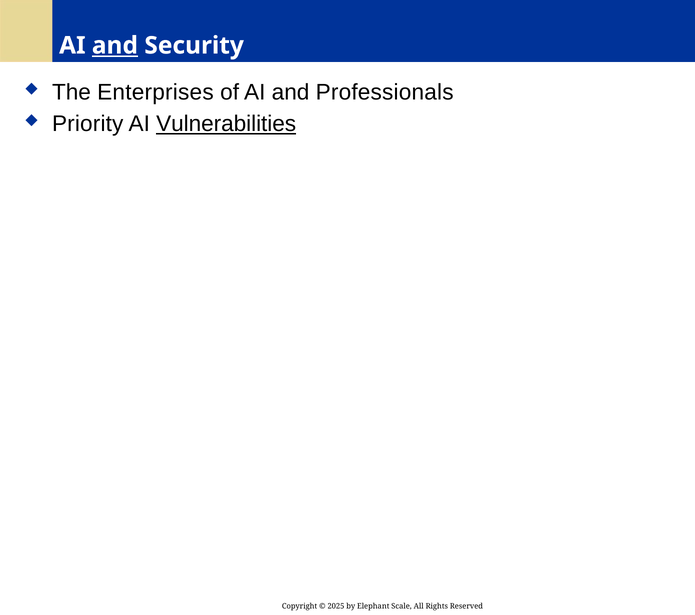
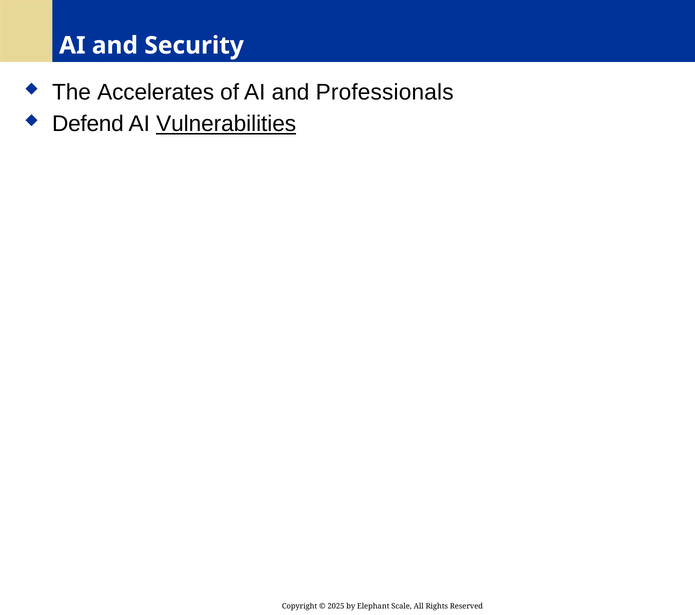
and underline: present -> none (115, 46)
Enterprises: Enterprises -> Accelerates (156, 92)
Priority: Priority -> Defend (88, 124)
